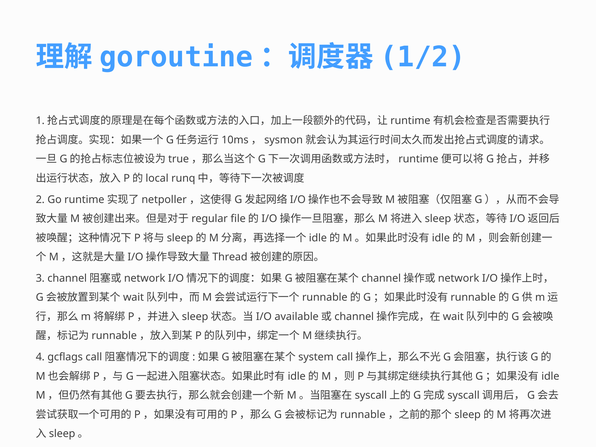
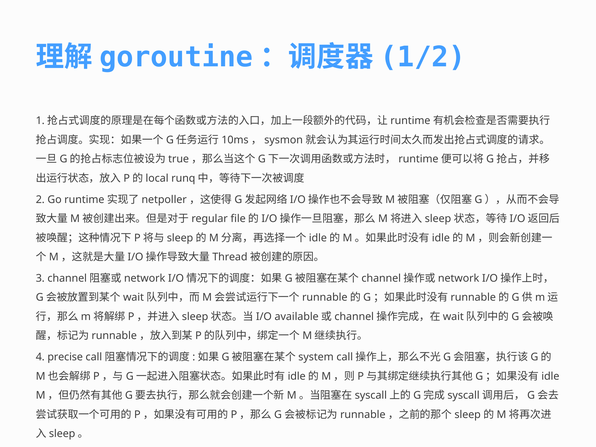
gcflags: gcflags -> precise (65, 357)
